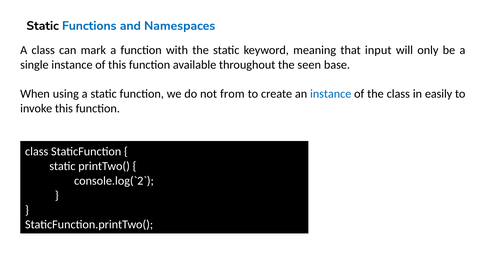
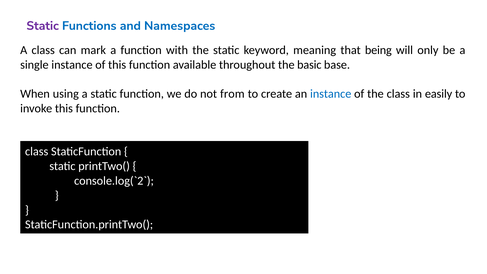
Static colour: black -> purple (43, 26)
input: input -> being (378, 50)
seen: seen -> basic (309, 65)
